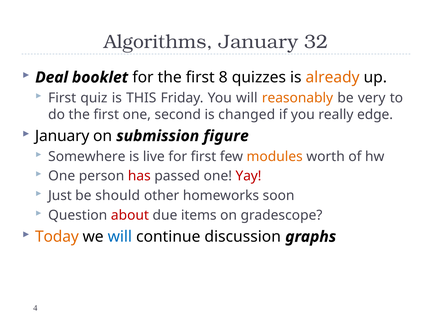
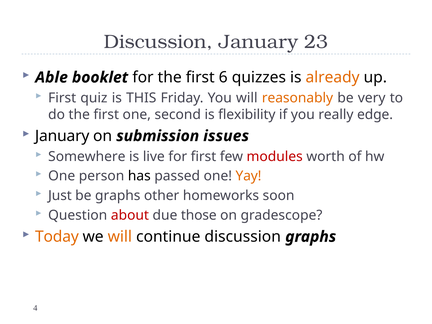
Algorithms: Algorithms -> Discussion (158, 42)
32: 32 -> 23 (316, 42)
Deal: Deal -> Able (52, 77)
8: 8 -> 6 (223, 77)
changed: changed -> flexibility (247, 115)
figure: figure -> issues (226, 136)
modules colour: orange -> red (275, 157)
has colour: red -> black (139, 176)
Yay colour: red -> orange (248, 176)
be should: should -> graphs (118, 196)
items: items -> those (199, 215)
will colour: blue -> orange (120, 237)
